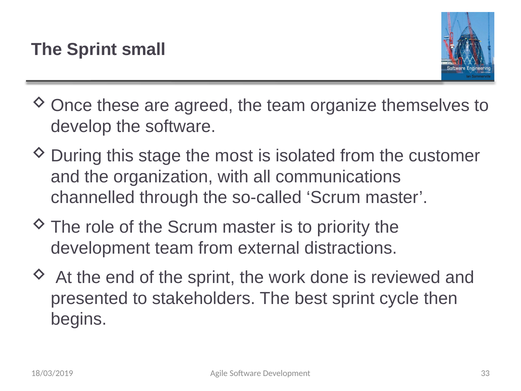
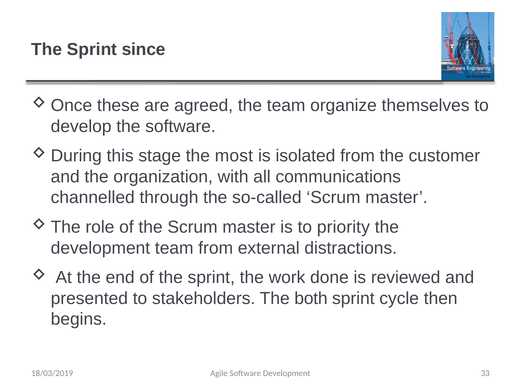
small: small -> since (144, 49)
best: best -> both (311, 298)
